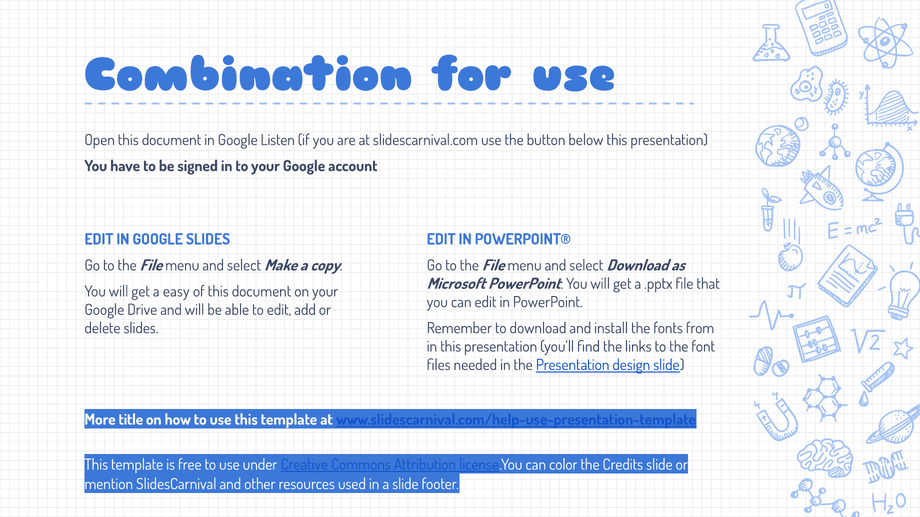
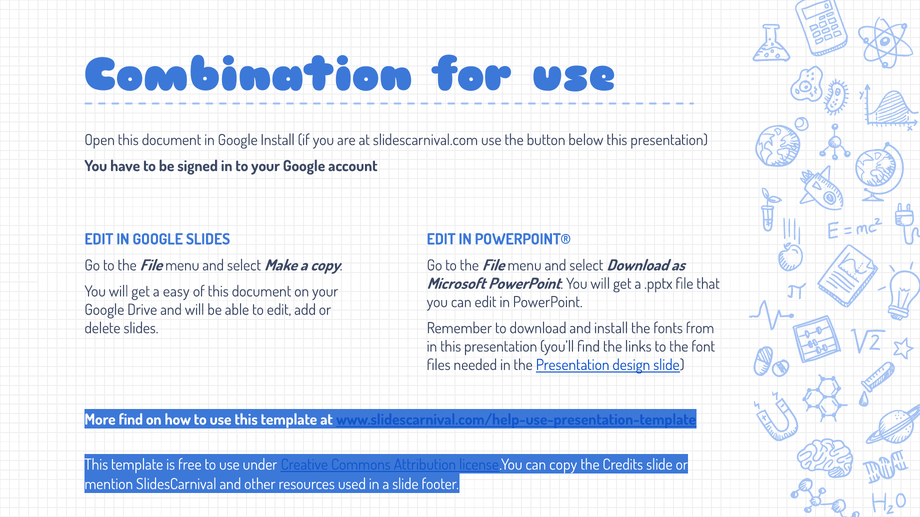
Google Listen: Listen -> Install (278, 140)
More title: title -> find (131, 420)
can color: color -> copy (563, 465)
